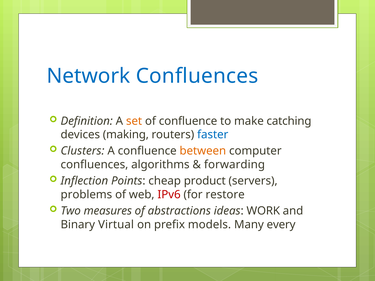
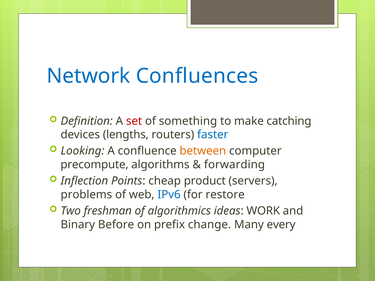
set colour: orange -> red (134, 121)
of confluence: confluence -> something (188, 121)
making: making -> lengths (126, 135)
Clusters: Clusters -> Looking (83, 151)
confluences: confluences -> precompute (95, 165)
IPv6 colour: red -> blue (169, 195)
measures: measures -> freshman (108, 211)
abstractions: abstractions -> algorithmics (179, 211)
Virtual: Virtual -> Before (116, 225)
models: models -> change (209, 225)
